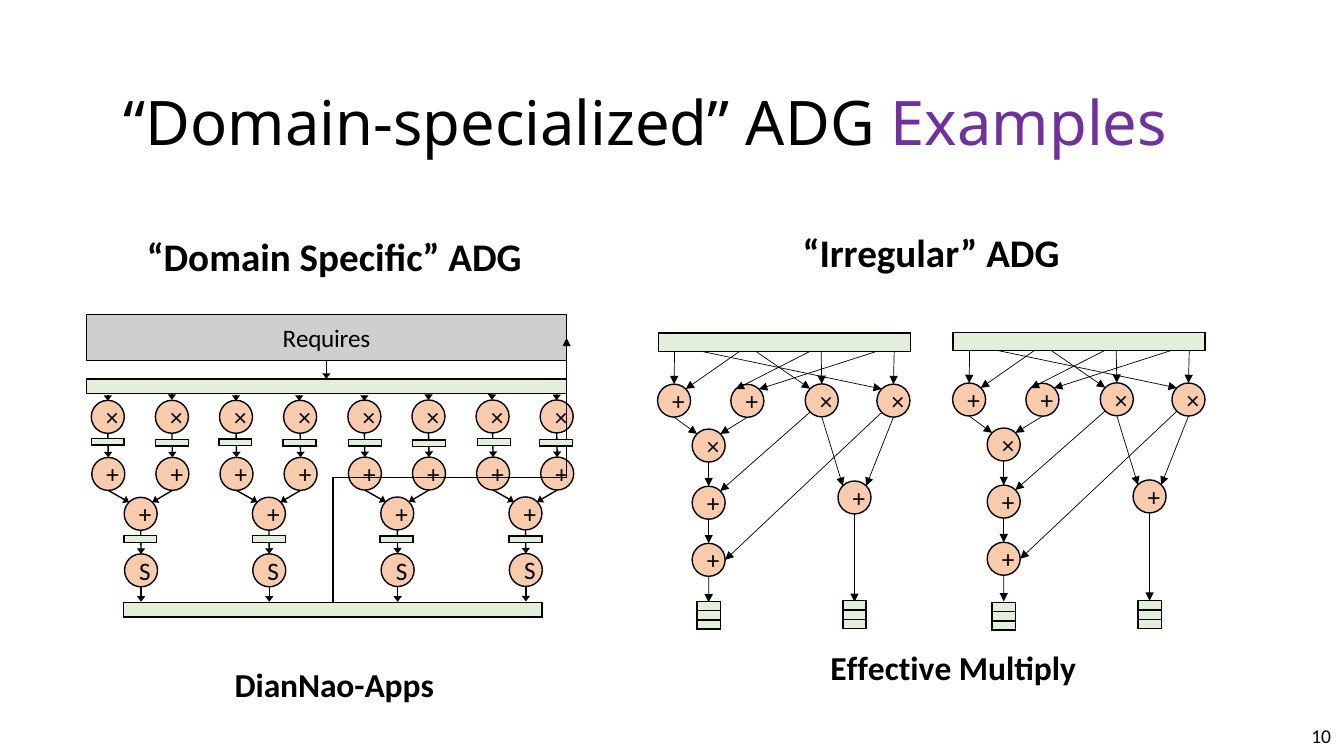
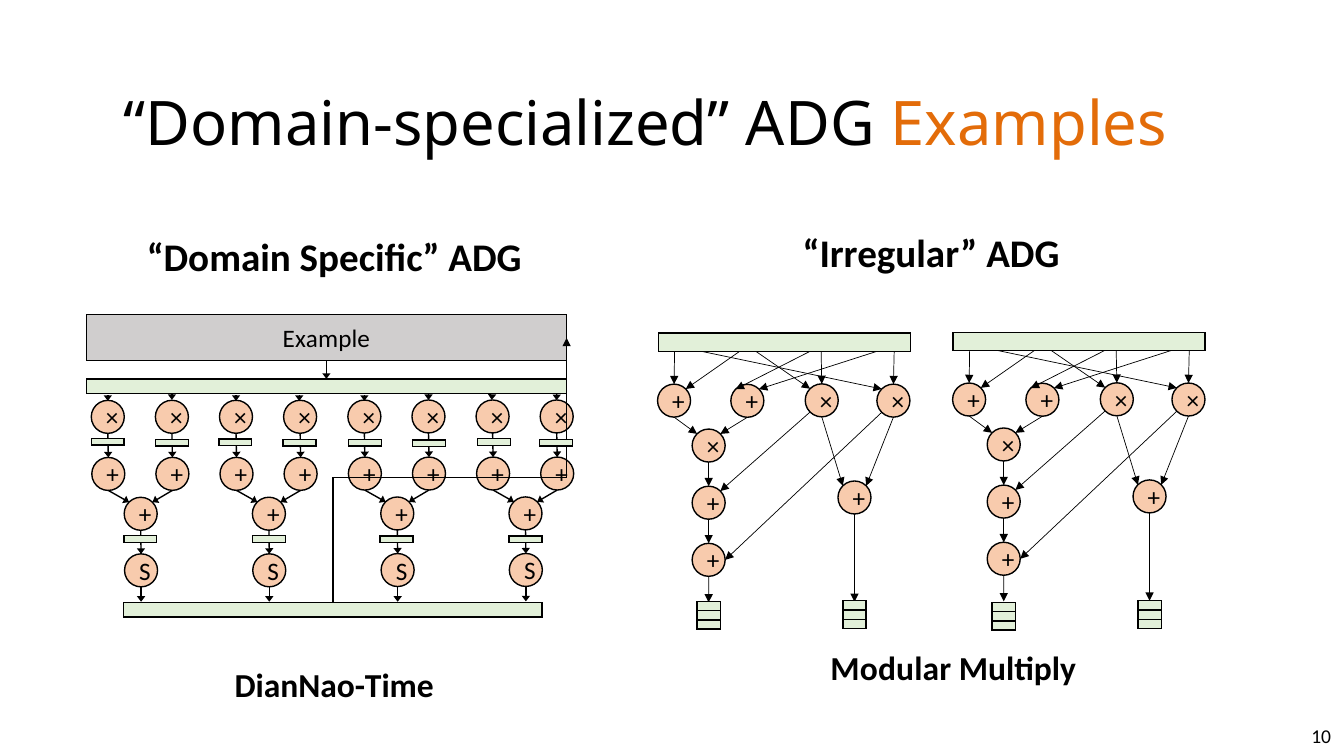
Examples colour: purple -> orange (1029, 125)
Requires: Requires -> Example (326, 340)
Effective: Effective -> Modular (891, 670)
DianNao-Apps: DianNao-Apps -> DianNao-Time (334, 687)
